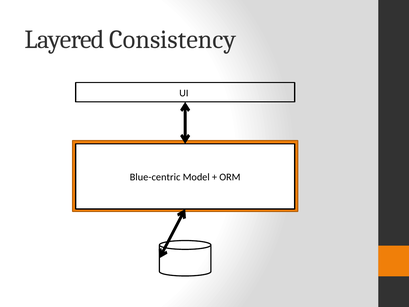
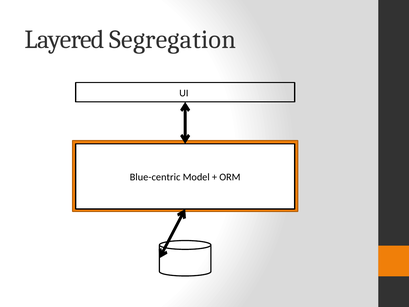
Consistency: Consistency -> Segregation (173, 40)
